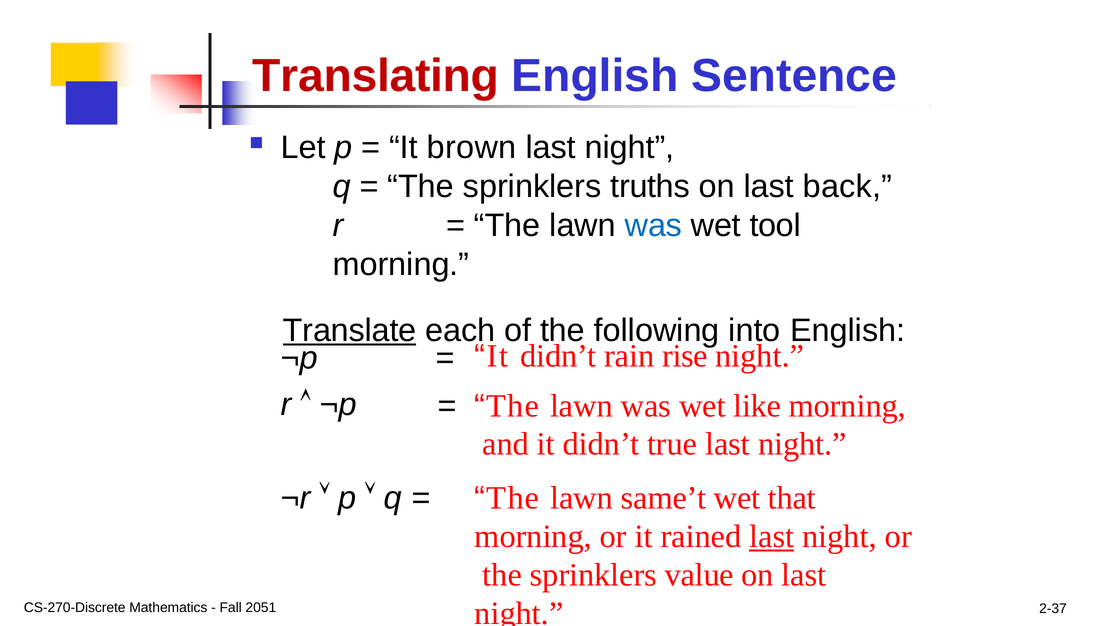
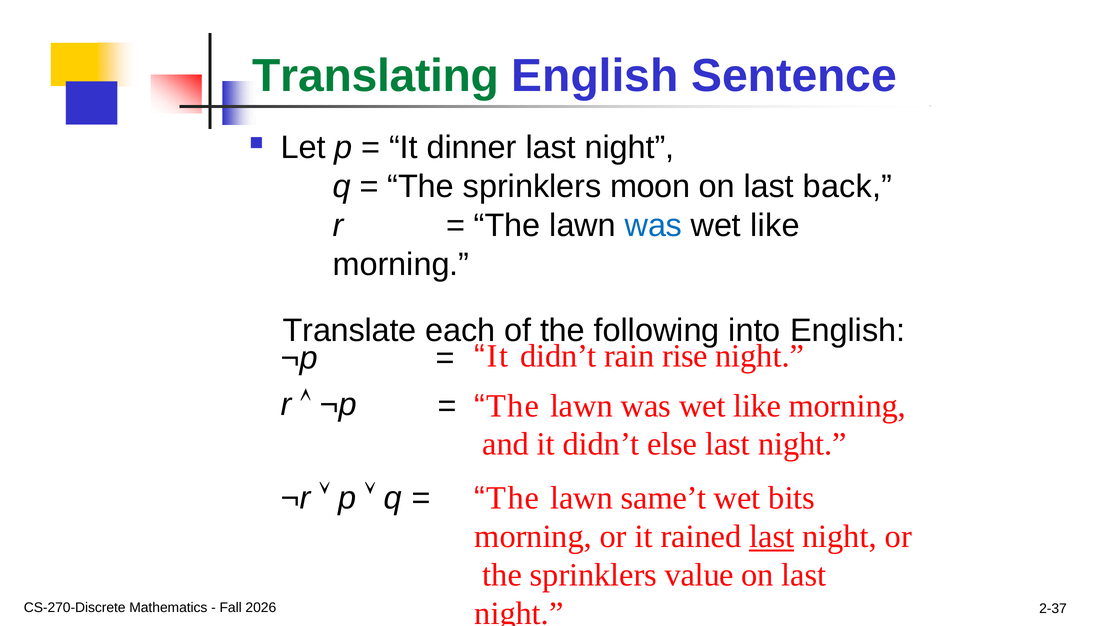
Translating colour: red -> green (376, 76)
brown: brown -> dinner (472, 148)
truths: truths -> moon (650, 187)
tool: tool -> like (775, 225)
Translate underline: present -> none (350, 331)
true: true -> else (672, 444)
that: that -> bits (792, 498)
2051: 2051 -> 2026 (261, 608)
